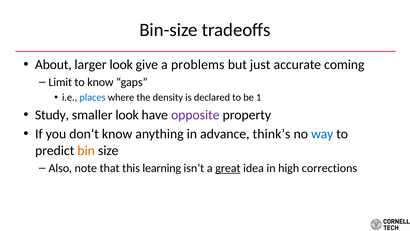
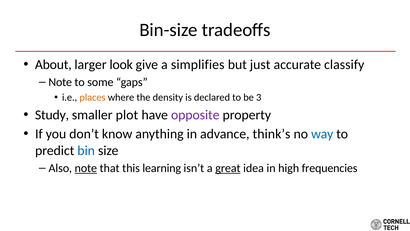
problems: problems -> simplifies (198, 65)
coming: coming -> classify (344, 65)
Limit: Limit -> Note (60, 82)
to know: know -> some (100, 82)
places colour: blue -> orange (93, 97)
1: 1 -> 3 (259, 97)
smaller look: look -> plot (127, 115)
bin colour: orange -> blue (86, 150)
note underline: none -> present (86, 168)
corrections: corrections -> frequencies (330, 168)
